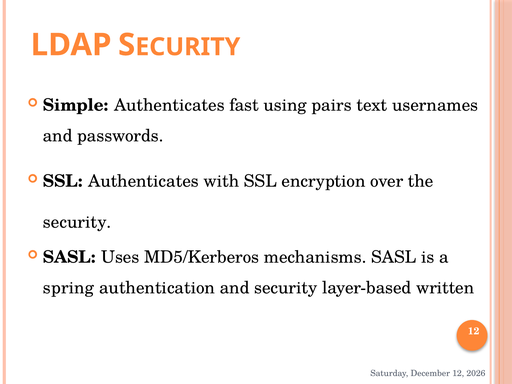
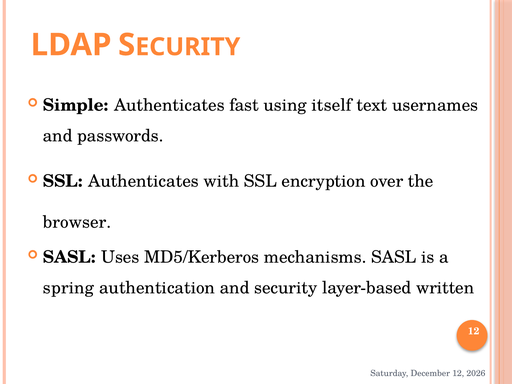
pairs: pairs -> itself (332, 105)
security: security -> browser (77, 222)
